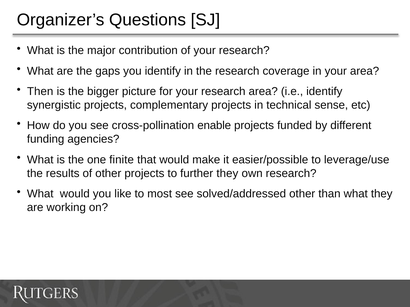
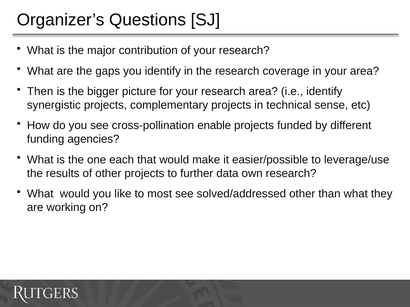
finite: finite -> each (122, 160)
further they: they -> data (227, 174)
